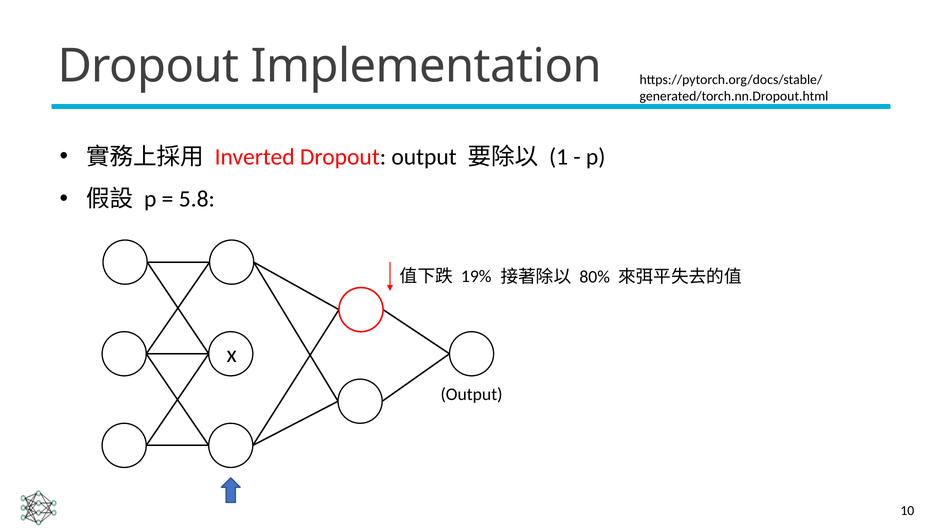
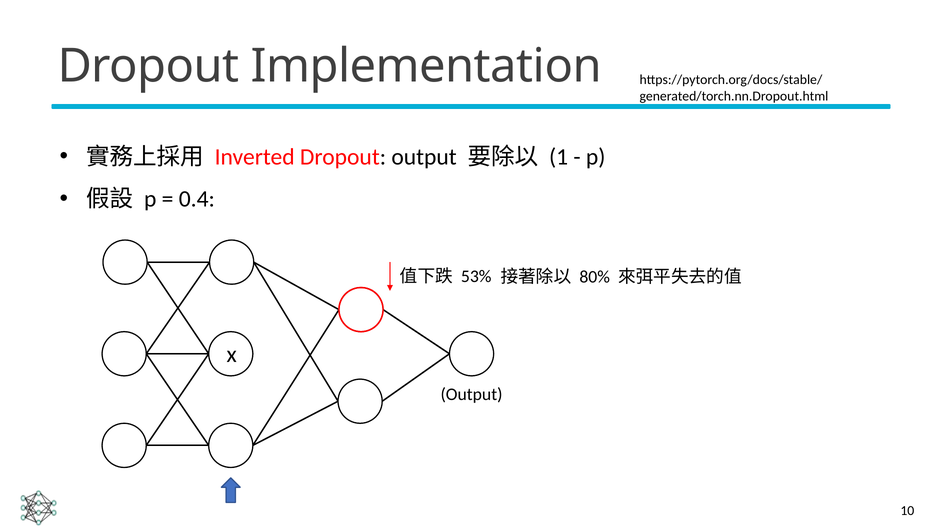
5.8: 5.8 -> 0.4 (197, 199)
19%: 19% -> 53% (476, 276)
